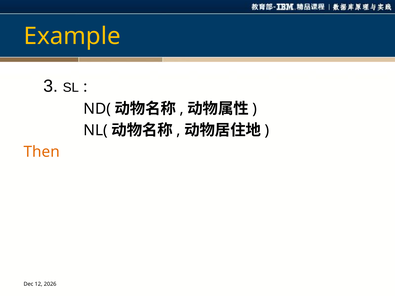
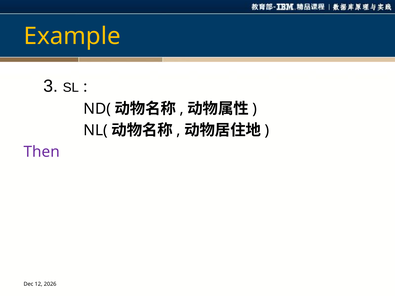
Then colour: orange -> purple (42, 152)
